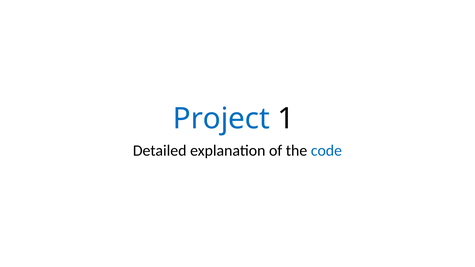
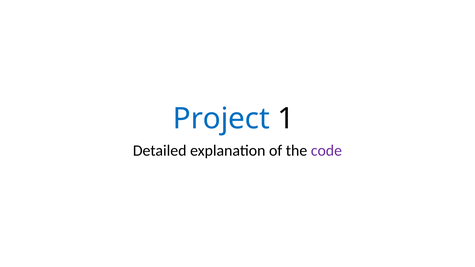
code colour: blue -> purple (326, 151)
